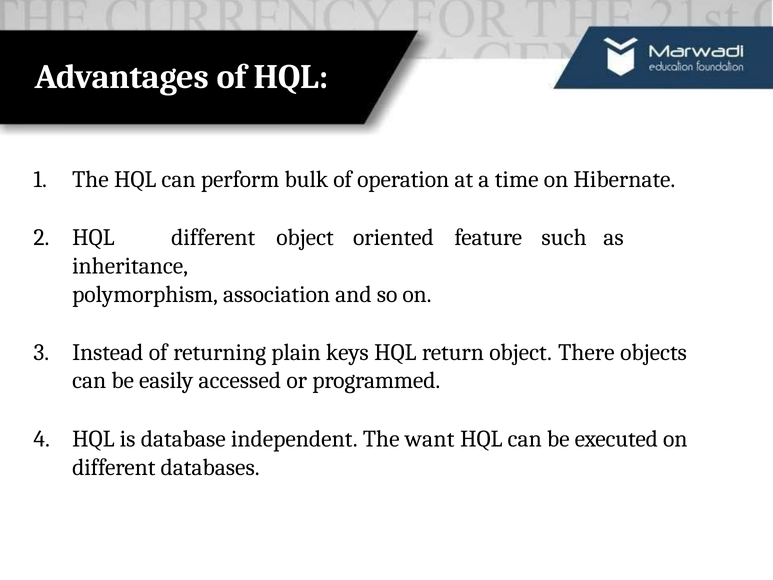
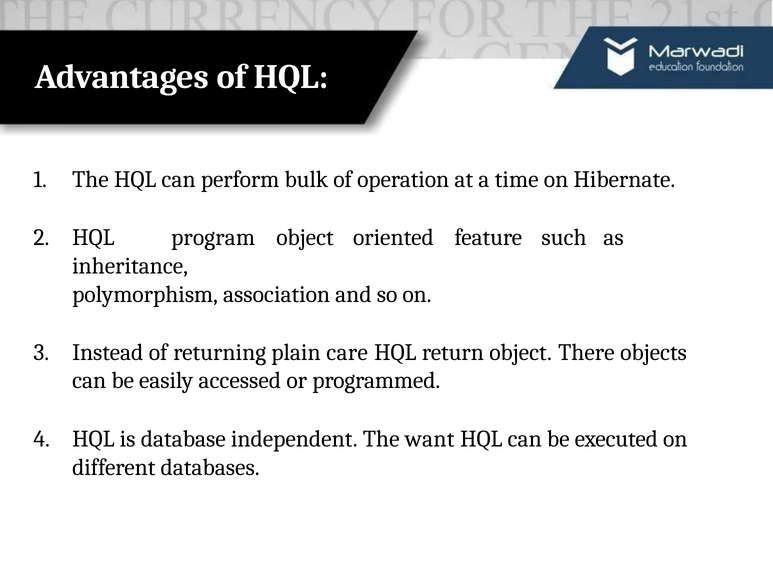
HQL different: different -> program (213, 238)
keys: keys -> care (347, 352)
